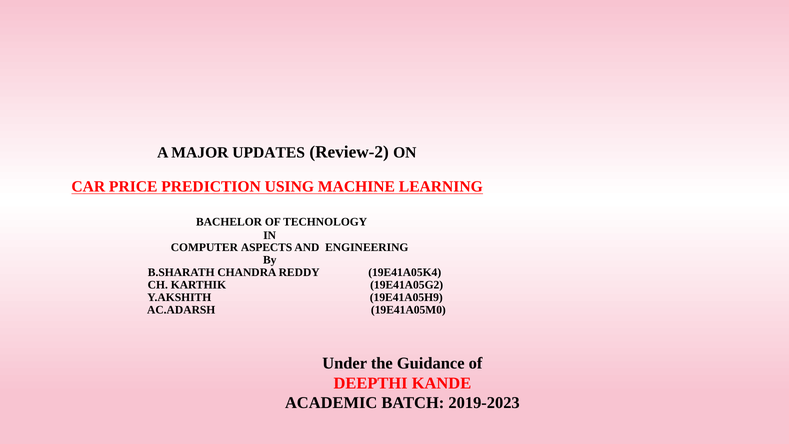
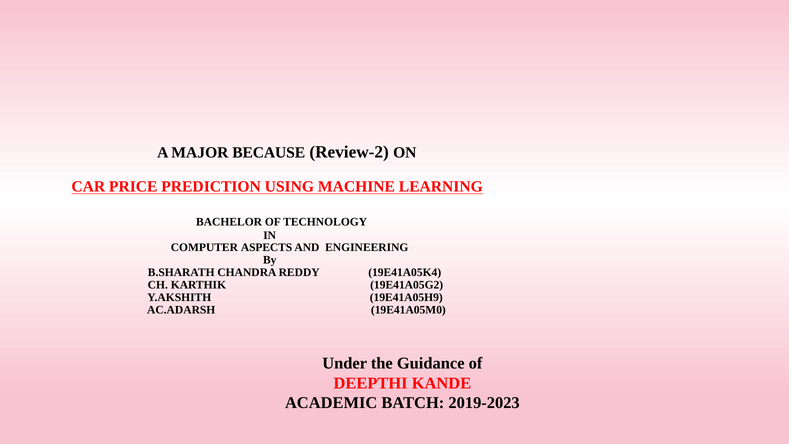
UPDATES: UPDATES -> BECAUSE (269, 153)
